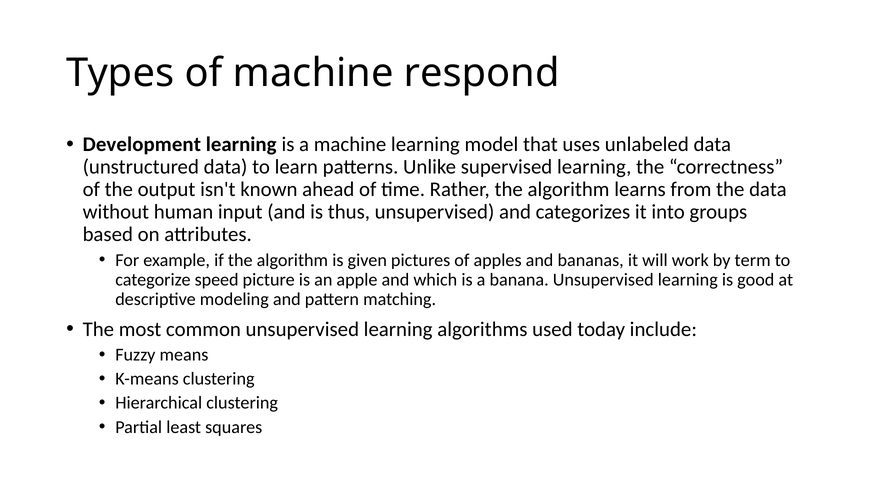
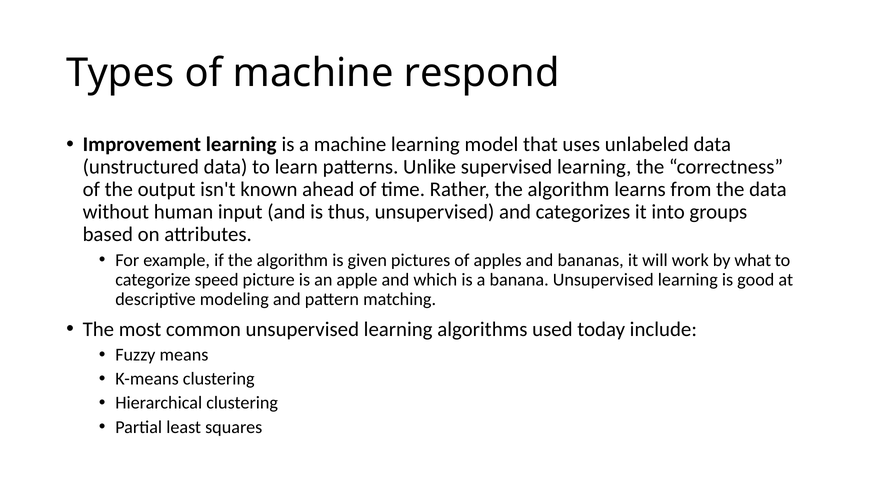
Development: Development -> Improvement (142, 145)
term: term -> what (753, 260)
